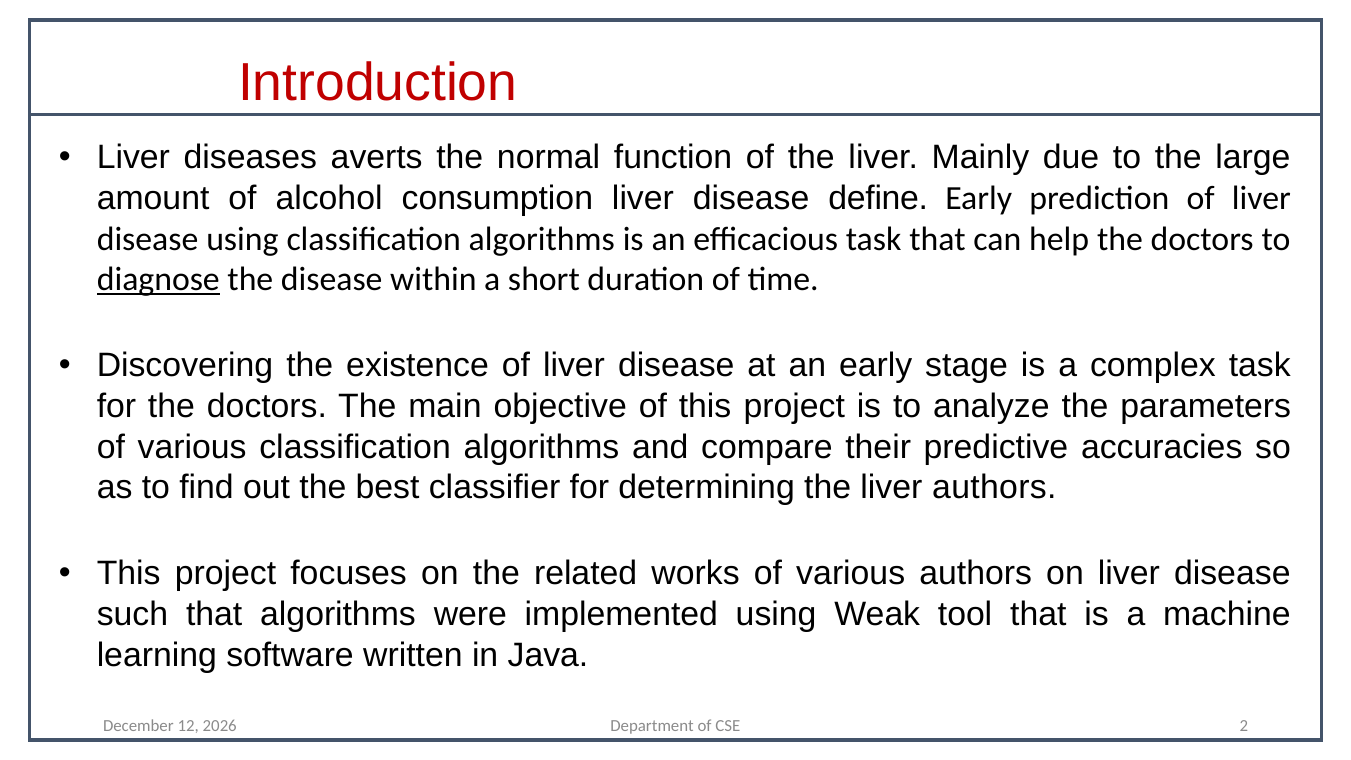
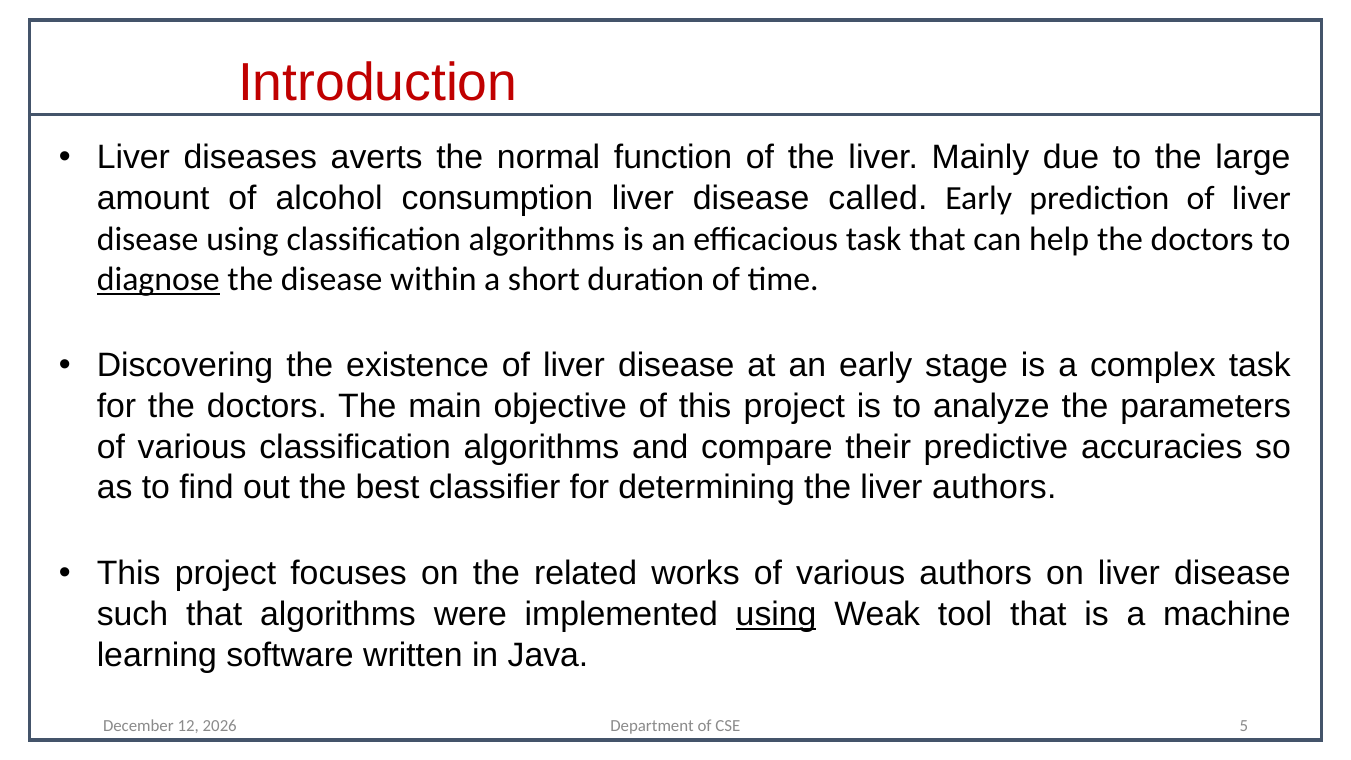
define: define -> called (878, 198)
using underline: none -> present (776, 614)
2: 2 -> 5 (1244, 726)
